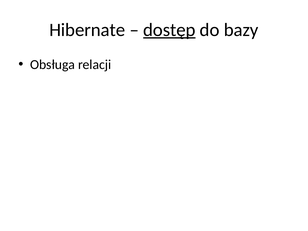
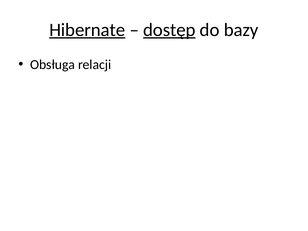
Hibernate underline: none -> present (87, 30)
